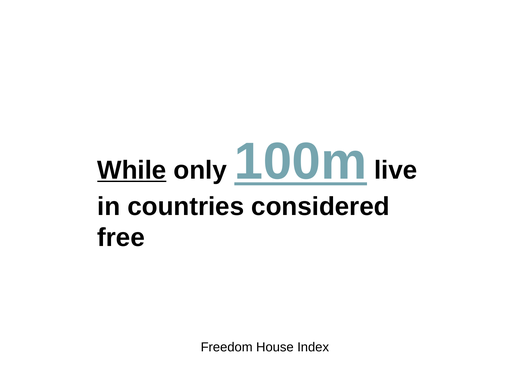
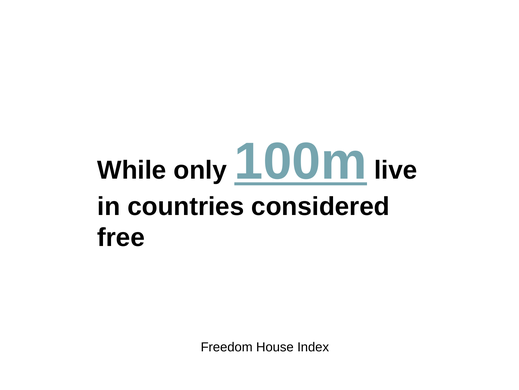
While underline: present -> none (132, 170)
